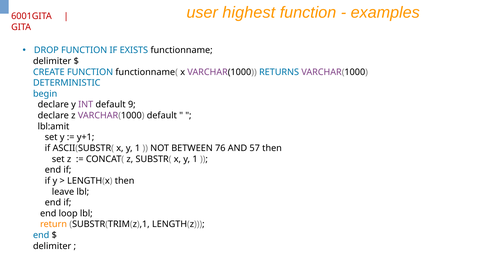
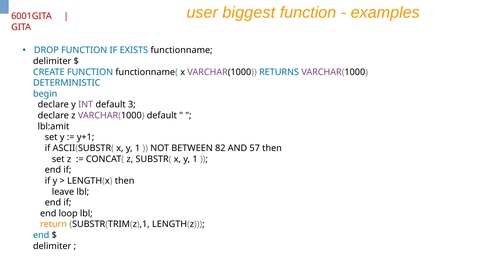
highest: highest -> biggest (249, 13)
9: 9 -> 3 (132, 105)
76: 76 -> 82 (220, 148)
